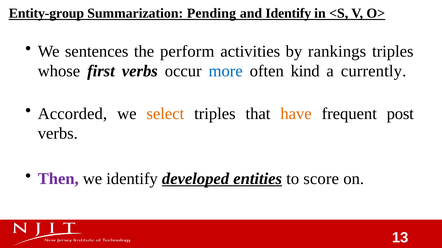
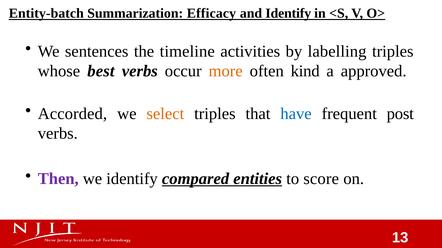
Entity-group: Entity-group -> Entity-batch (46, 13)
Pending: Pending -> Efficacy (211, 13)
perform: perform -> timeline (187, 51)
rankings: rankings -> labelling (337, 51)
first: first -> best (101, 71)
more colour: blue -> orange (226, 71)
currently: currently -> approved (374, 71)
have colour: orange -> blue (296, 114)
developed: developed -> compared (196, 179)
